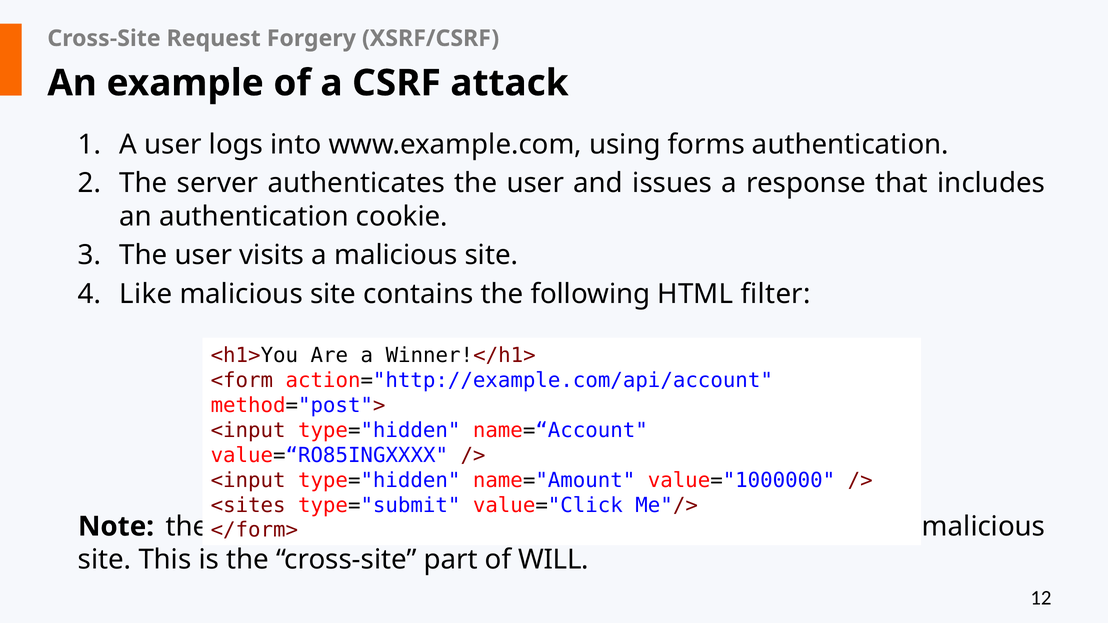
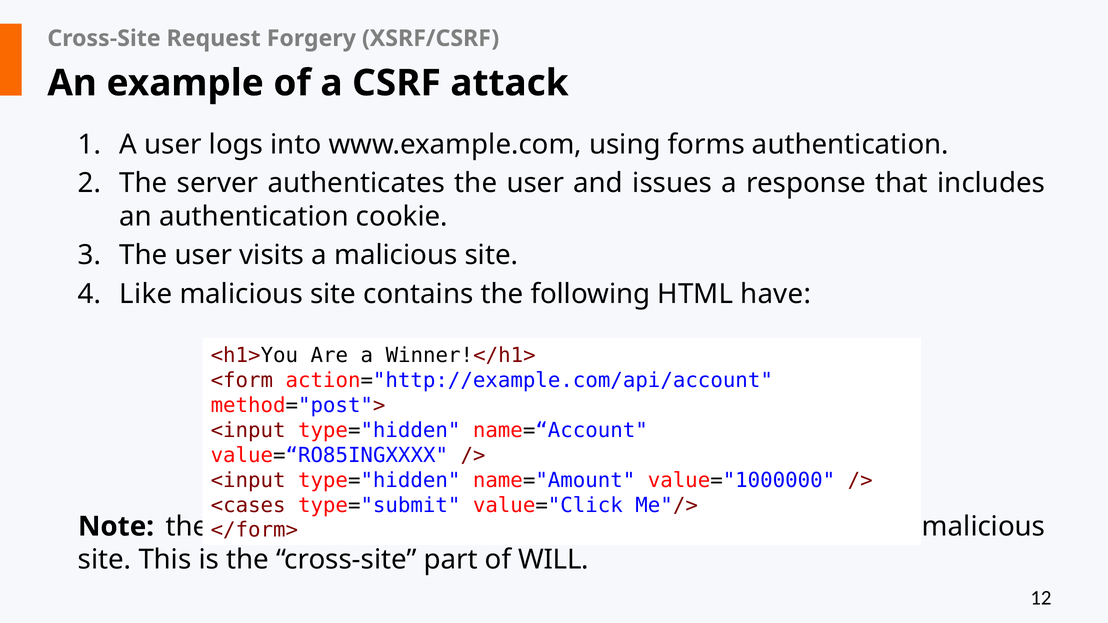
filter: filter -> have (776, 294)
<sites: <sites -> <cases (248, 505)
